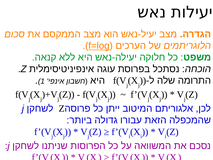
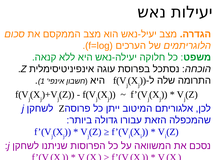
f=log underline: present -> none (99, 46)
